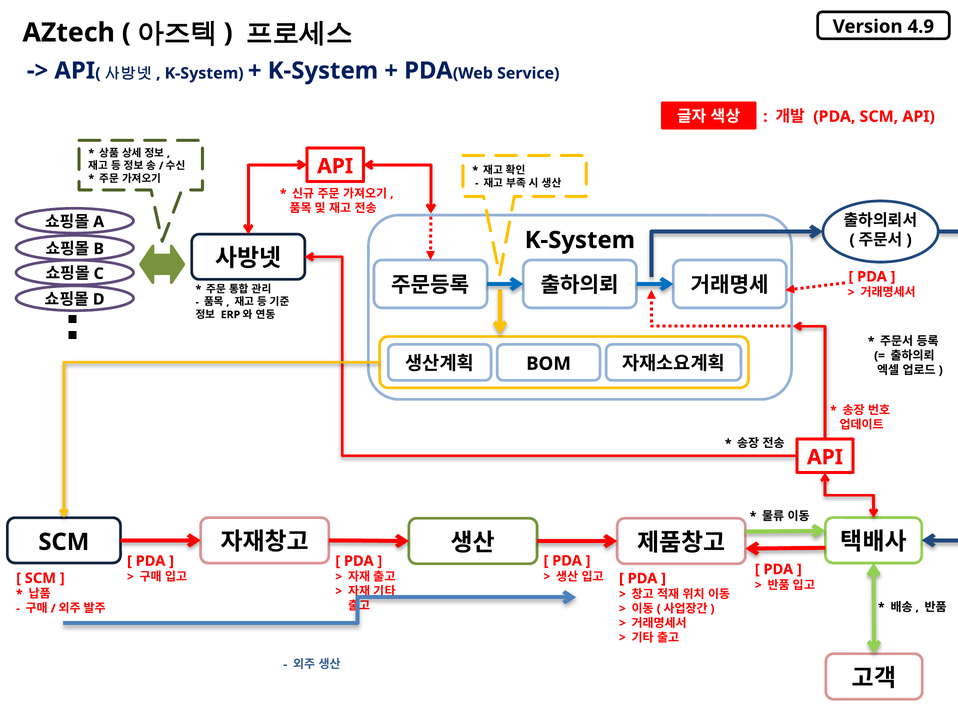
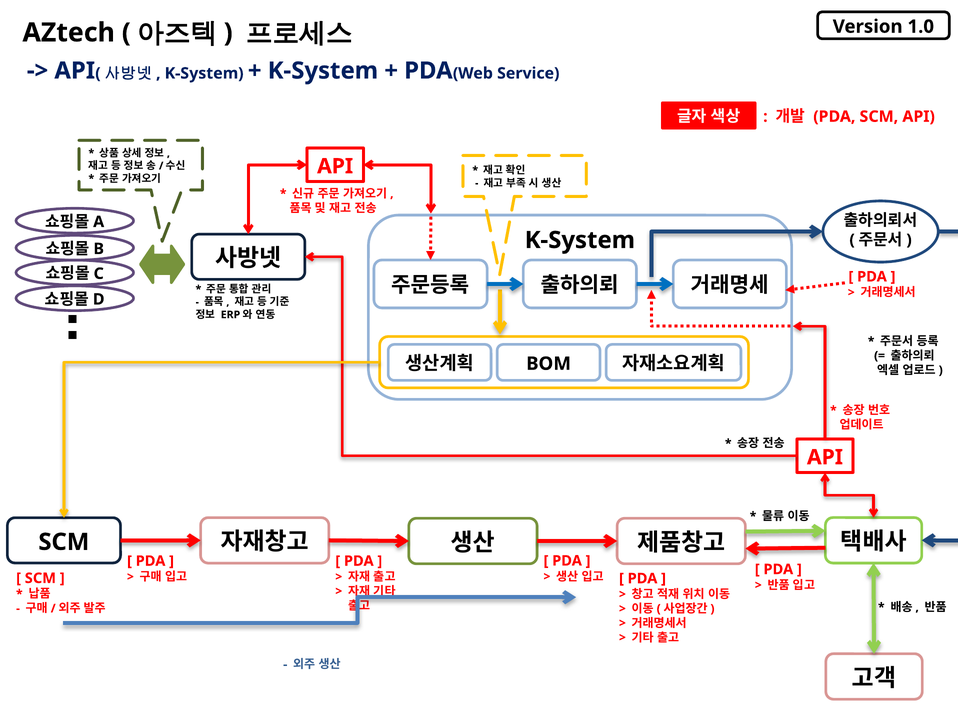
4.9: 4.9 -> 1.0 (921, 27)
